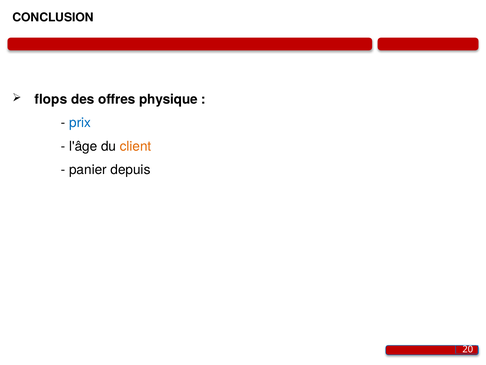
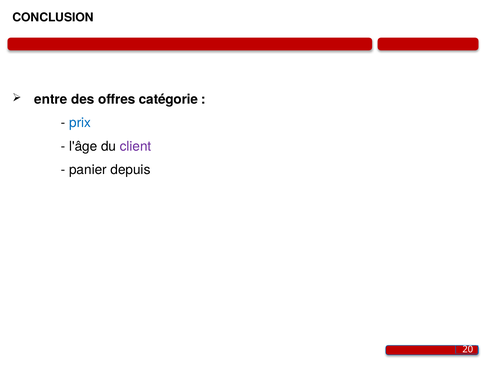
flops: flops -> entre (51, 99)
physique: physique -> catégorie (168, 99)
client colour: orange -> purple (136, 146)
